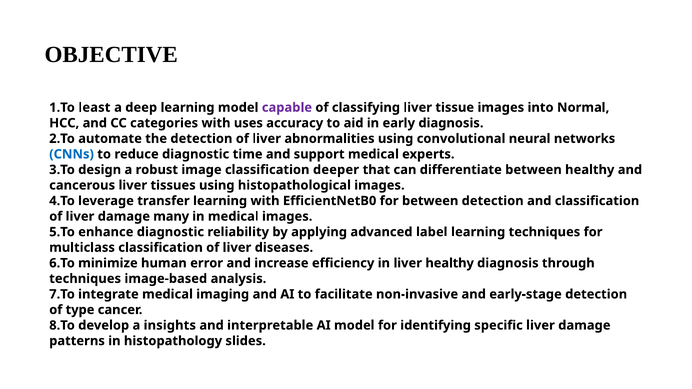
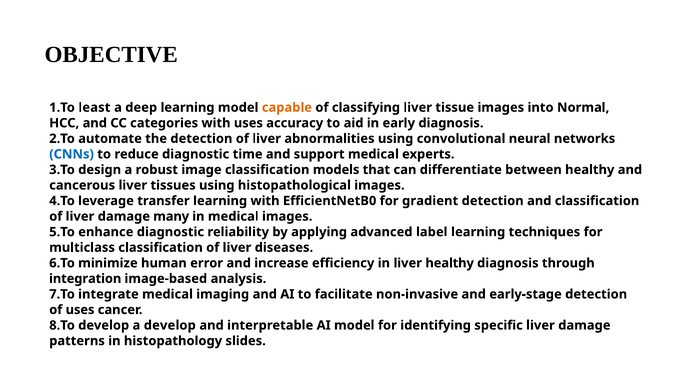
capable colour: purple -> orange (287, 108)
deeper: deeper -> models (336, 170)
for between: between -> gradient (430, 201)
techniques: techniques -> integration (85, 279)
of type: type -> uses (80, 310)
a insights: insights -> develop (170, 326)
